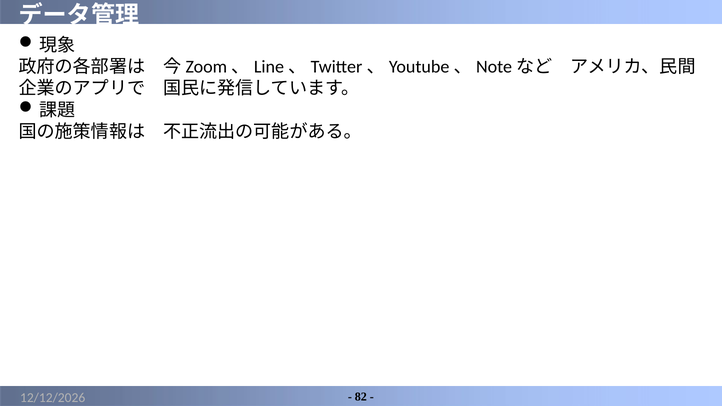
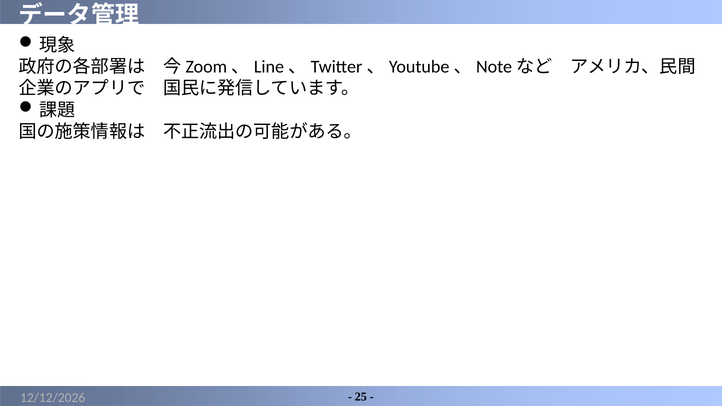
82: 82 -> 25 (361, 397)
